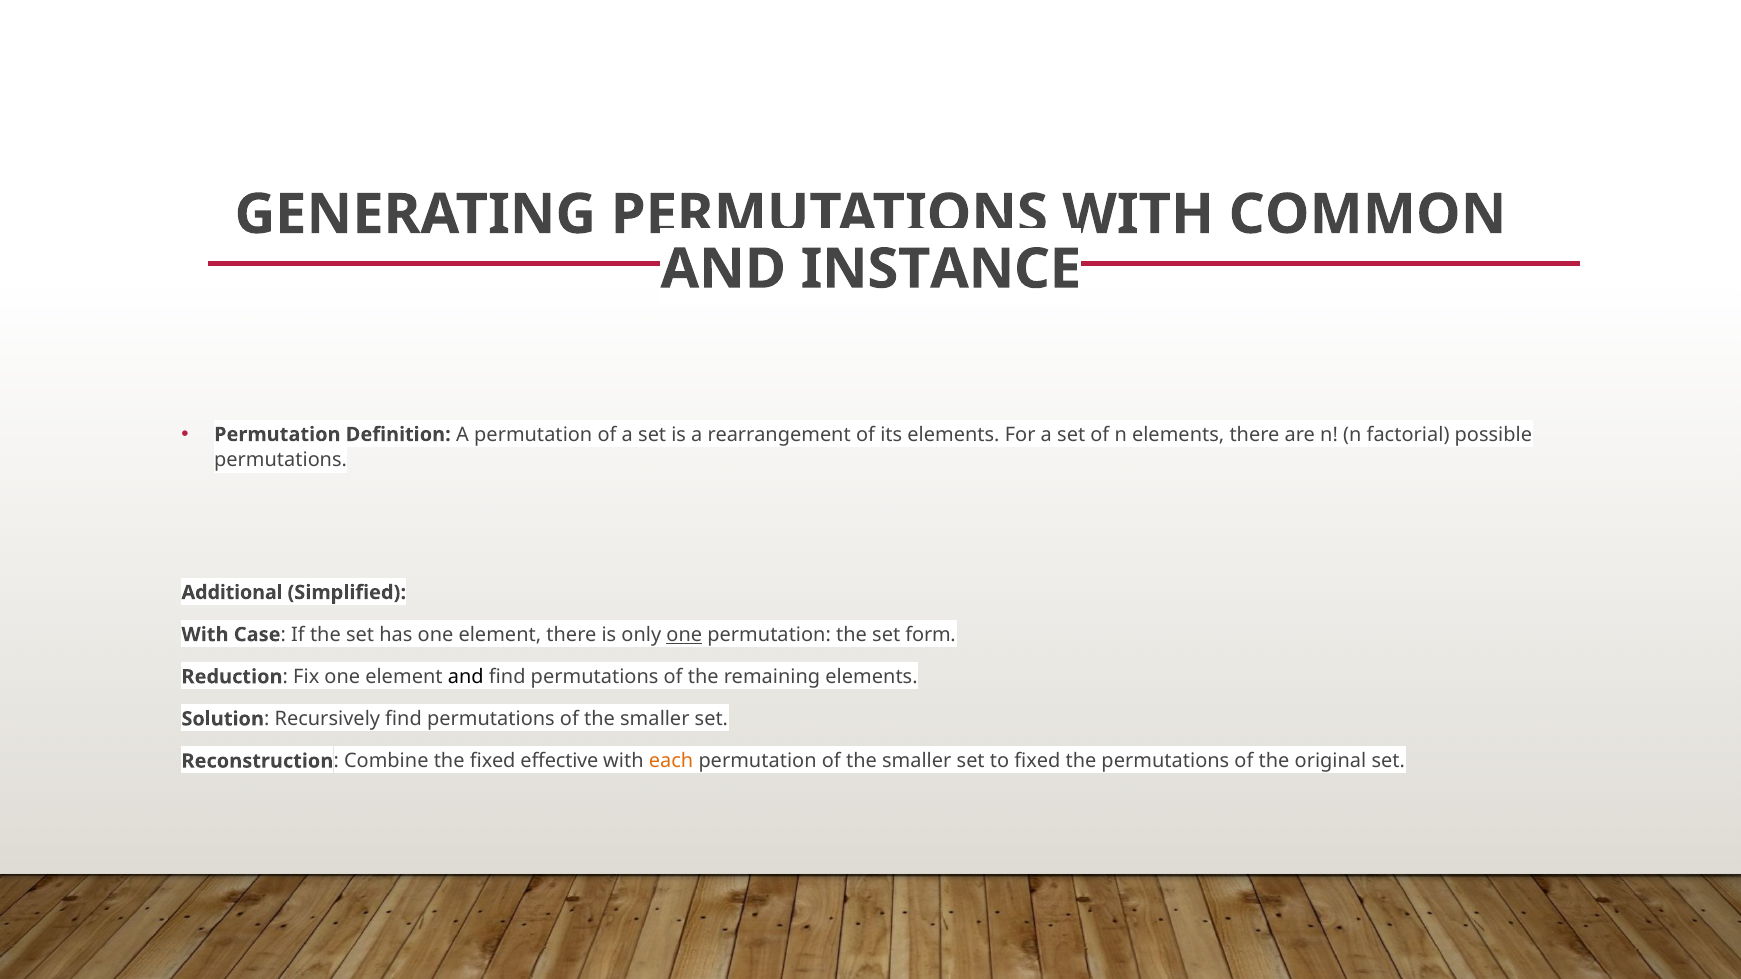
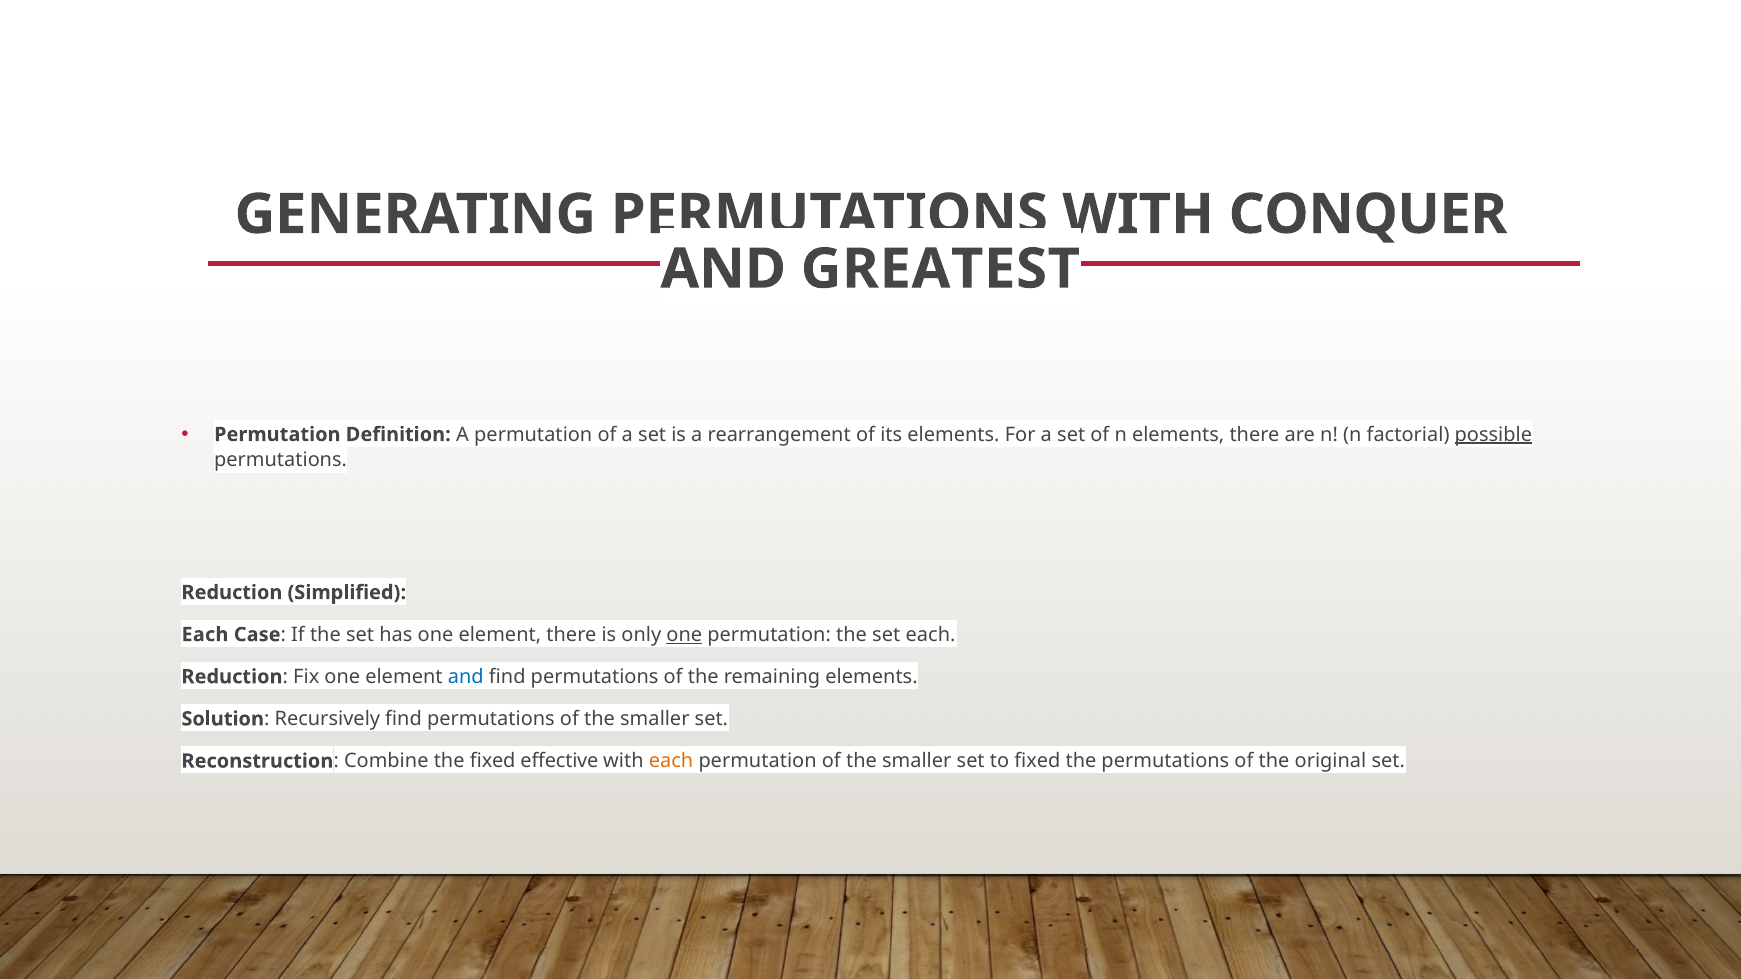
COMMON: COMMON -> CONQUER (1368, 215)
INSTANCE: INSTANCE -> GREATEST (940, 269)
possible underline: none -> present (1493, 435)
Additional: Additional -> Reduction (232, 593)
With: With -> Each (205, 635)
set form: form -> each (931, 635)
and colour: black -> blue (466, 677)
